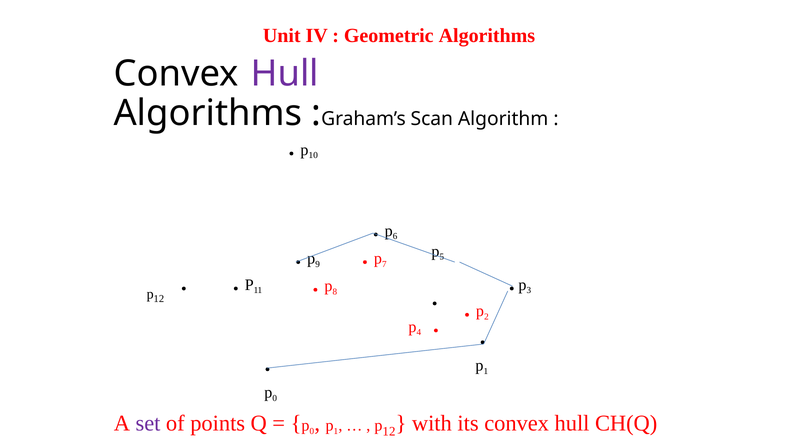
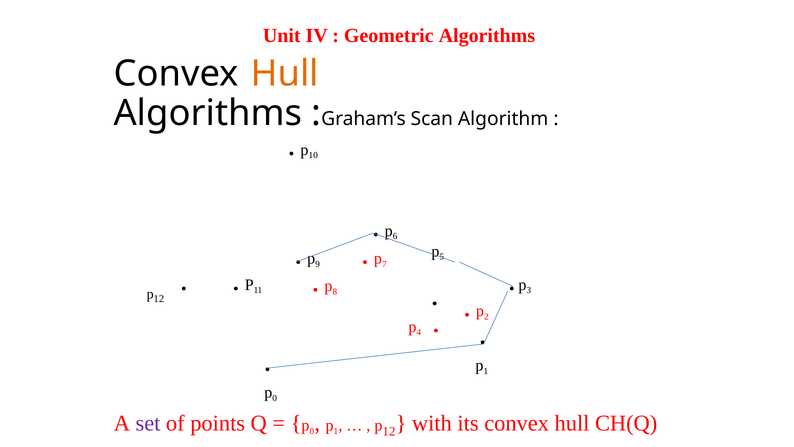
Hull colour: purple -> orange (285, 74)
